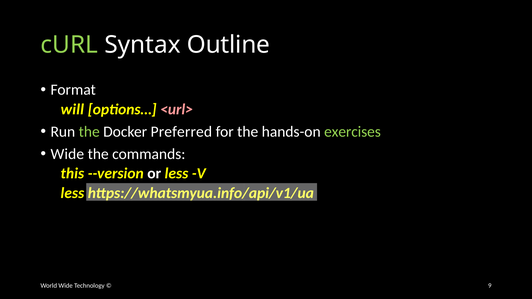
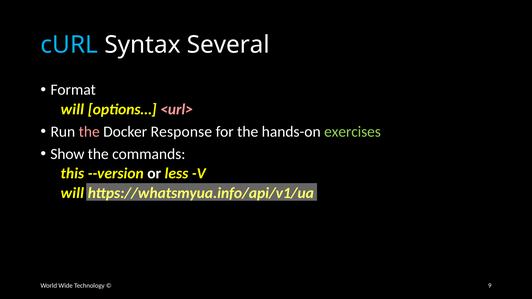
cURL colour: light green -> light blue (69, 45)
Outline: Outline -> Several (228, 45)
the colour: light green -> pink (89, 132)
Preferred: Preferred -> Response (181, 132)
Wide: Wide -> Show (67, 154)
less: less -> will (72, 193)
